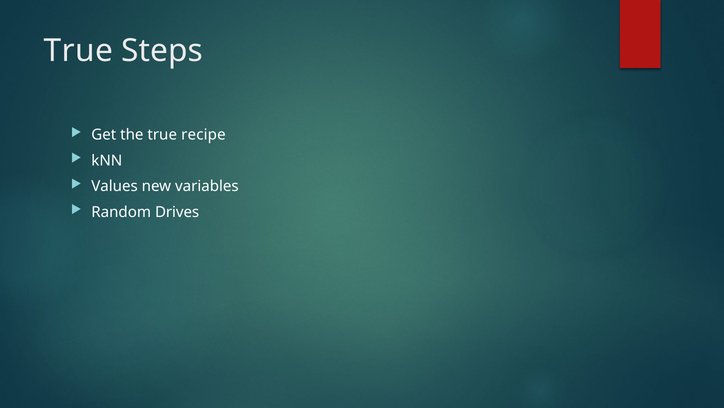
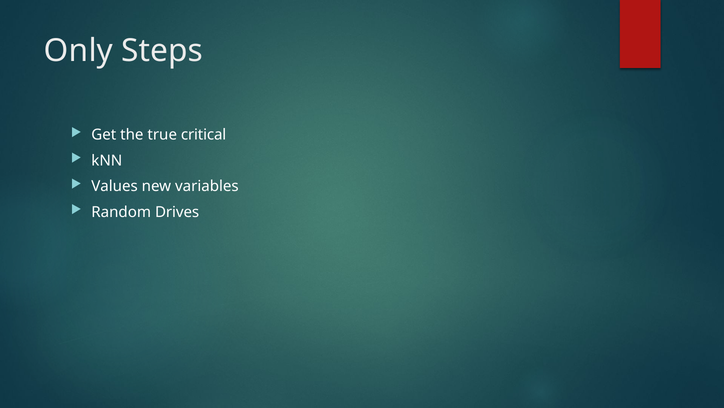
True: True -> Only (78, 51)
recipe: recipe -> critical (204, 135)
